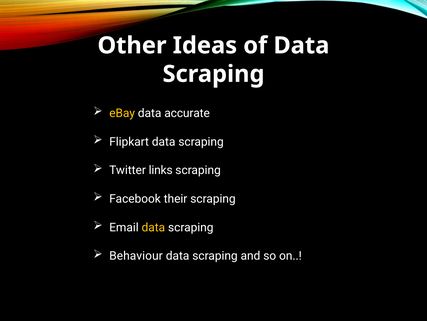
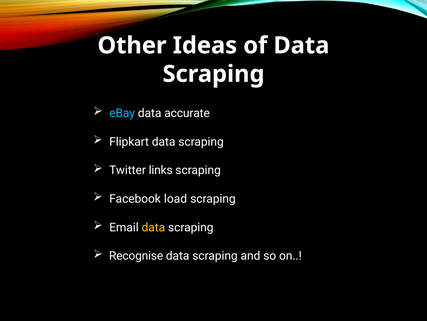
eBay colour: yellow -> light blue (122, 113)
their: their -> load (175, 198)
Behaviour: Behaviour -> Recognise (136, 255)
